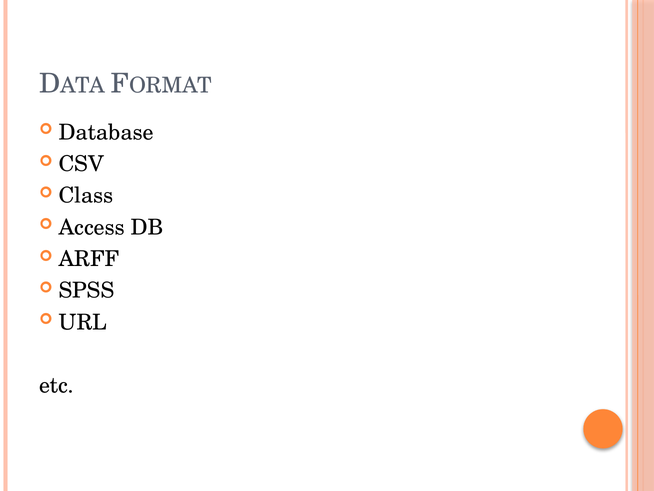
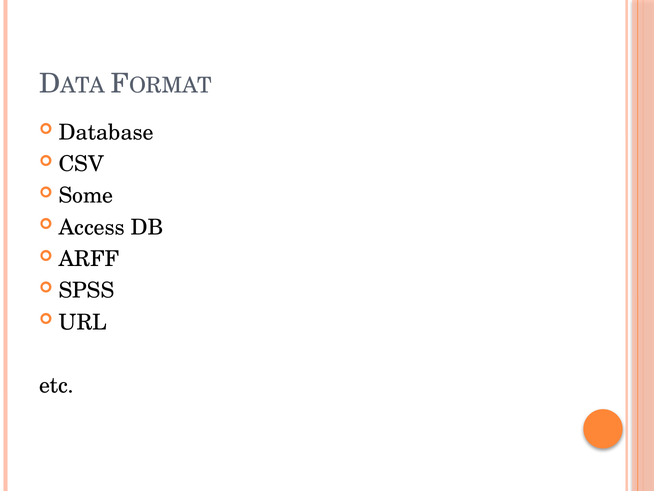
Class: Class -> Some (86, 196)
